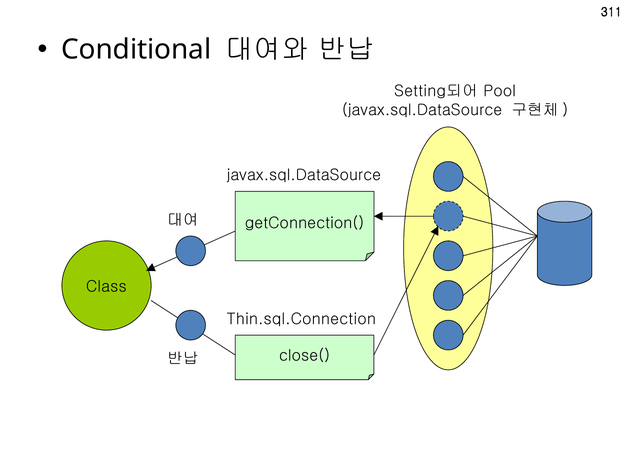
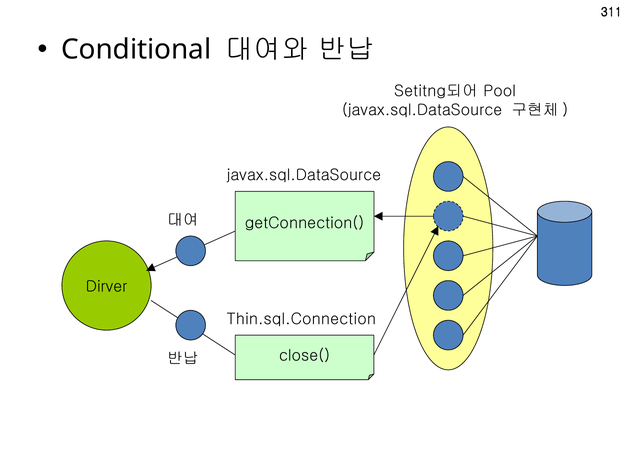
Setting되어: Setting되어 -> Setitng되어 (436, 91)
Class: Class -> Dirver (107, 286)
